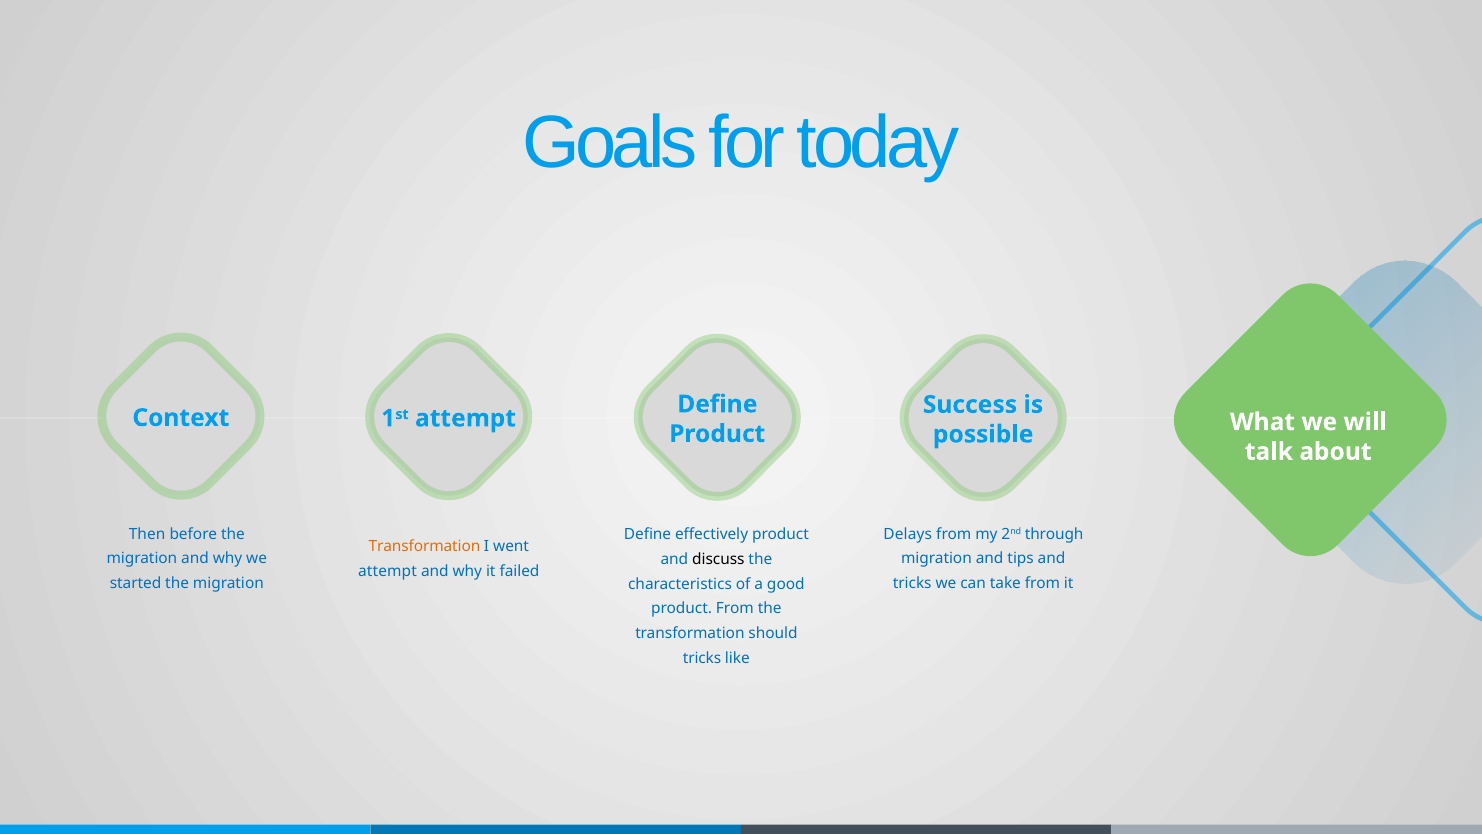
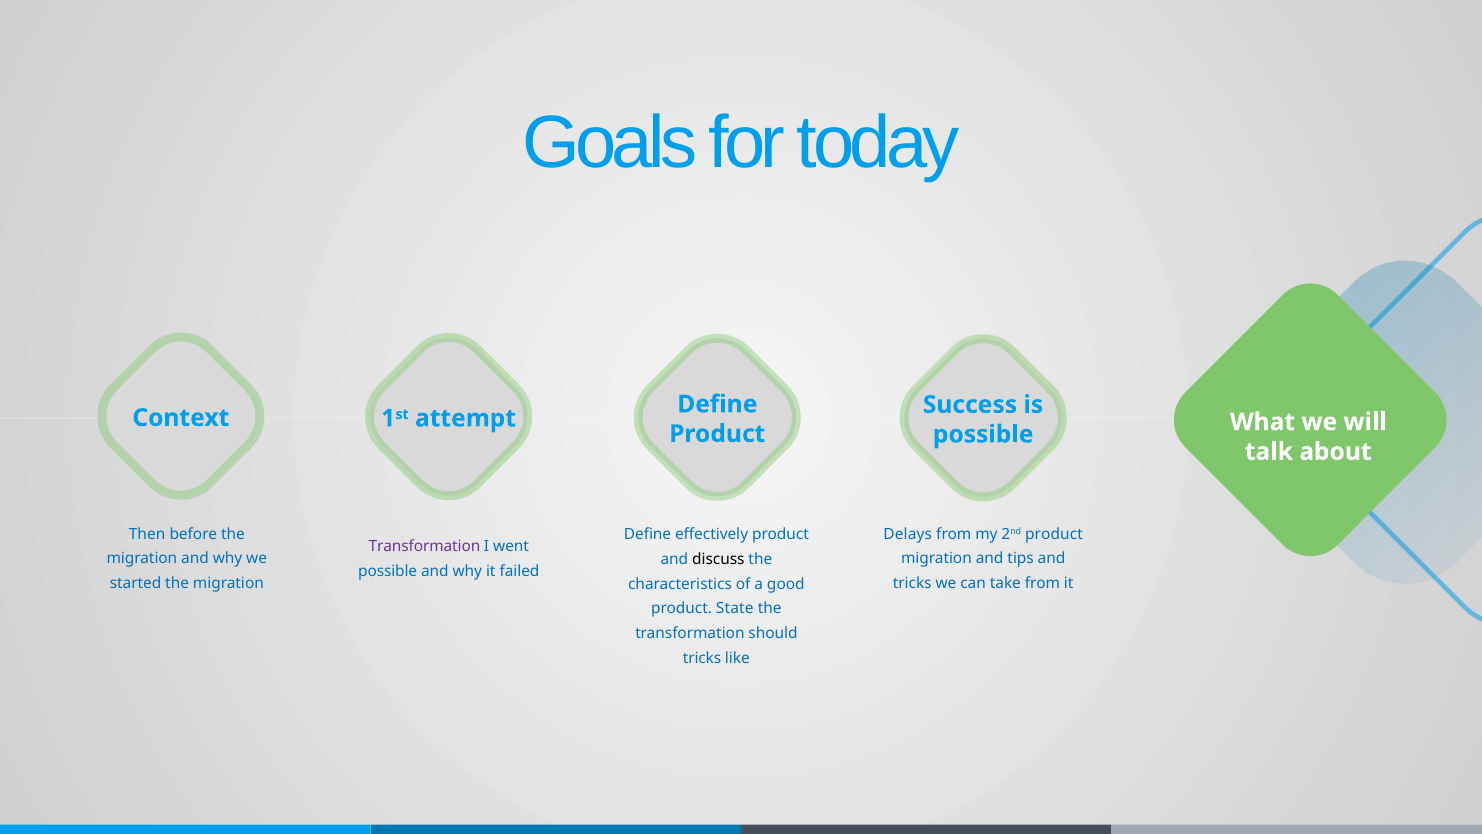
2nd through: through -> product (1054, 534)
Transformation colour: orange -> purple (424, 546)
attempt: attempt -> possible (388, 571)
product From: From -> State (735, 608)
